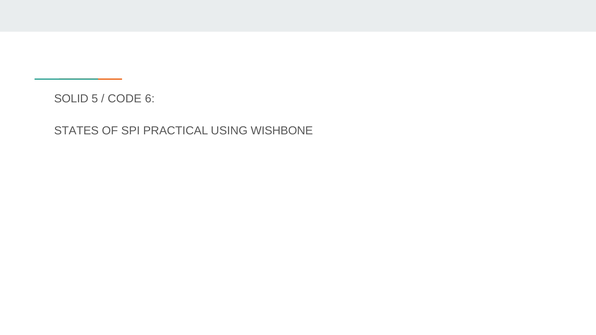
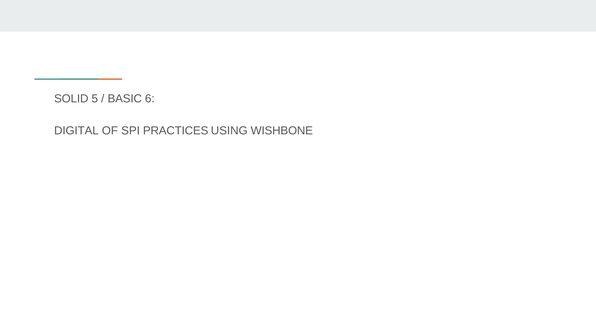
CODE: CODE -> BASIC (125, 99)
STATES: STATES -> DIGITAL (76, 131)
PRACTICAL: PRACTICAL -> PRACTICES (176, 131)
